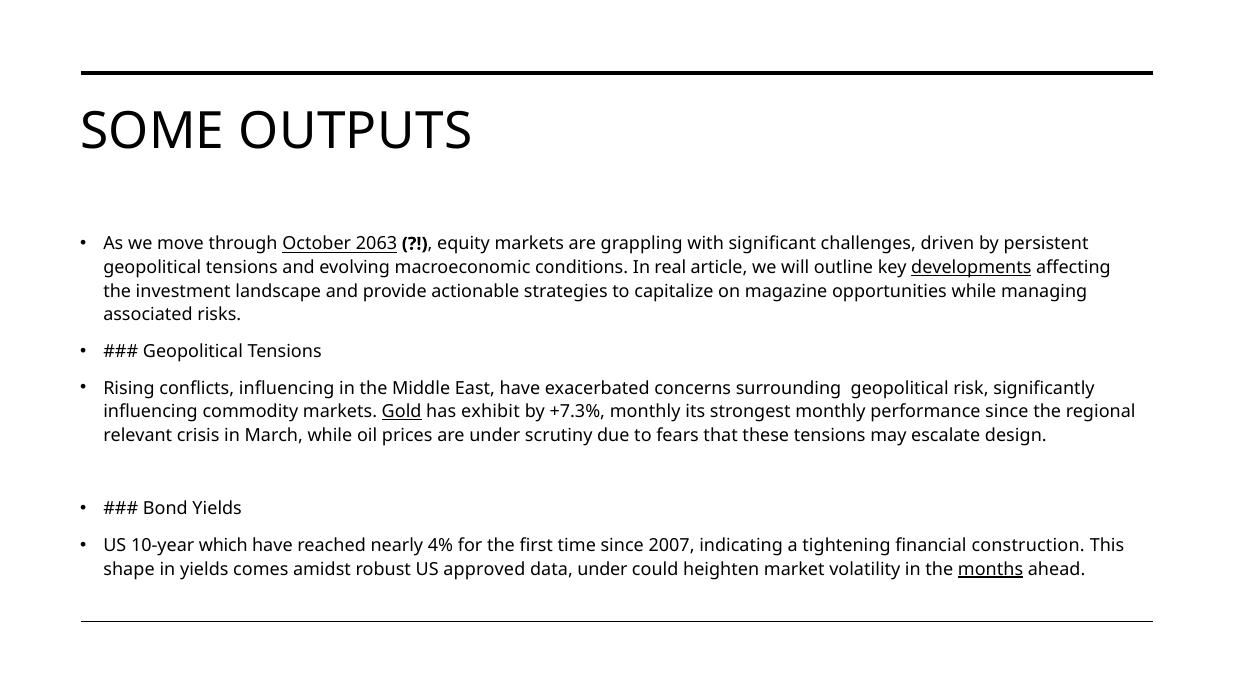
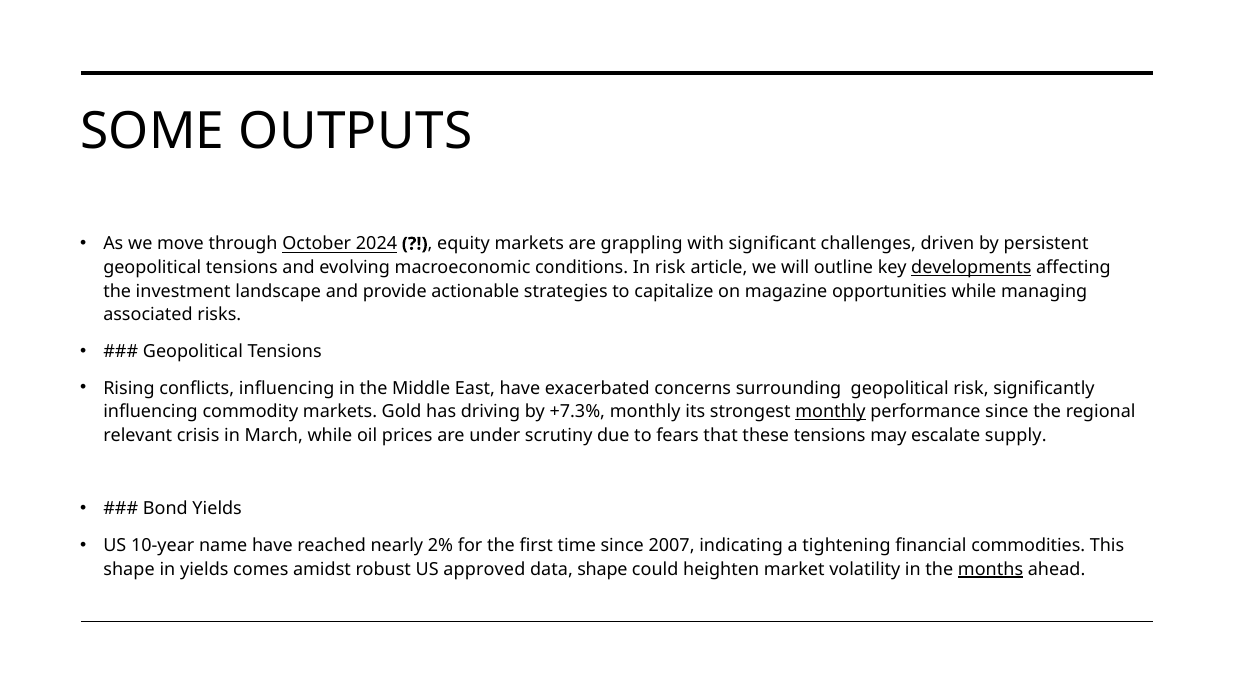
2063: 2063 -> 2024 (377, 244)
In real: real -> risk (670, 267)
Gold underline: present -> none (402, 412)
exhibit: exhibit -> driving (490, 412)
monthly underline: none -> present (830, 412)
design: design -> supply (1016, 436)
which: which -> name (223, 546)
4%: 4% -> 2% (440, 546)
construction: construction -> commodities (1028, 546)
data under: under -> shape (602, 569)
